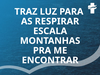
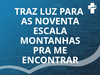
RESPIRAR: RESPIRAR -> NOVENTA (57, 21)
